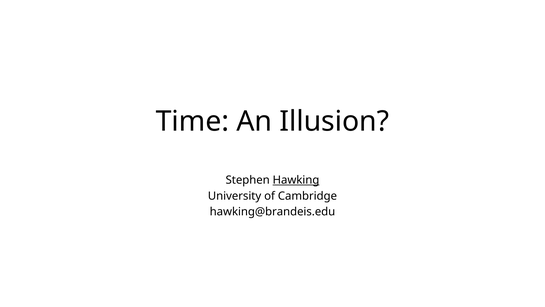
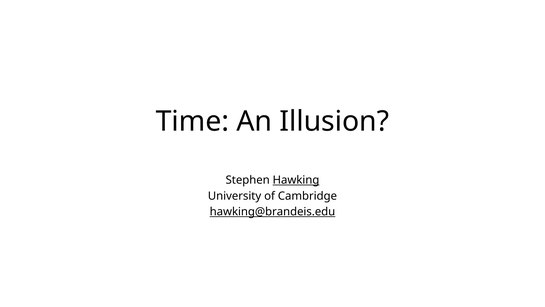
hawking@brandeis.edu underline: none -> present (272, 212)
